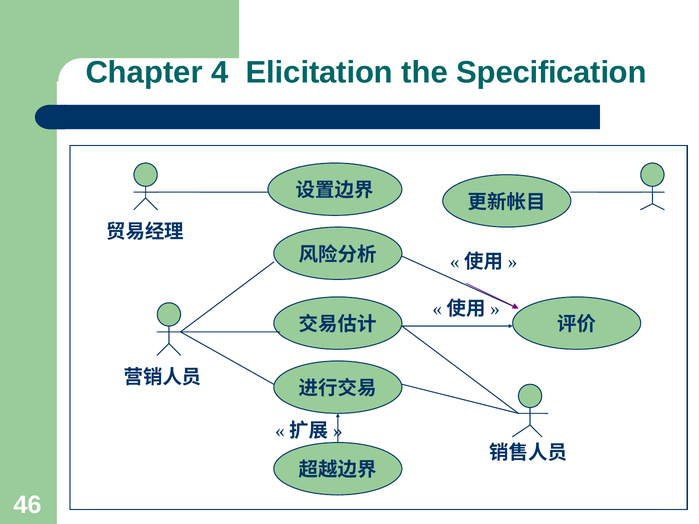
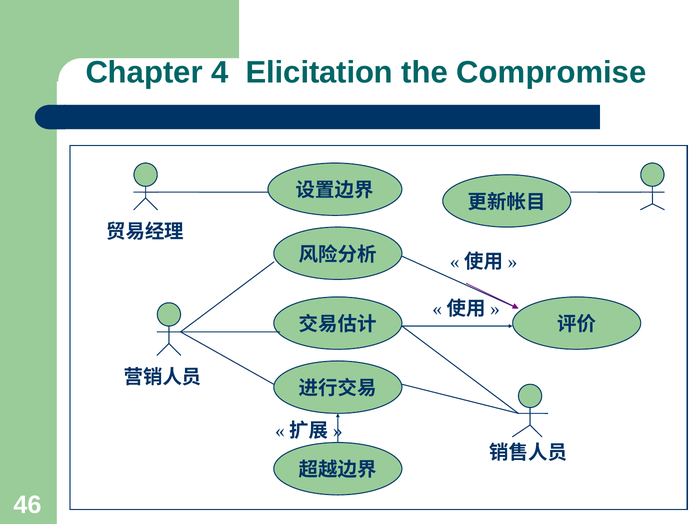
Specification: Specification -> Compromise (551, 73)
